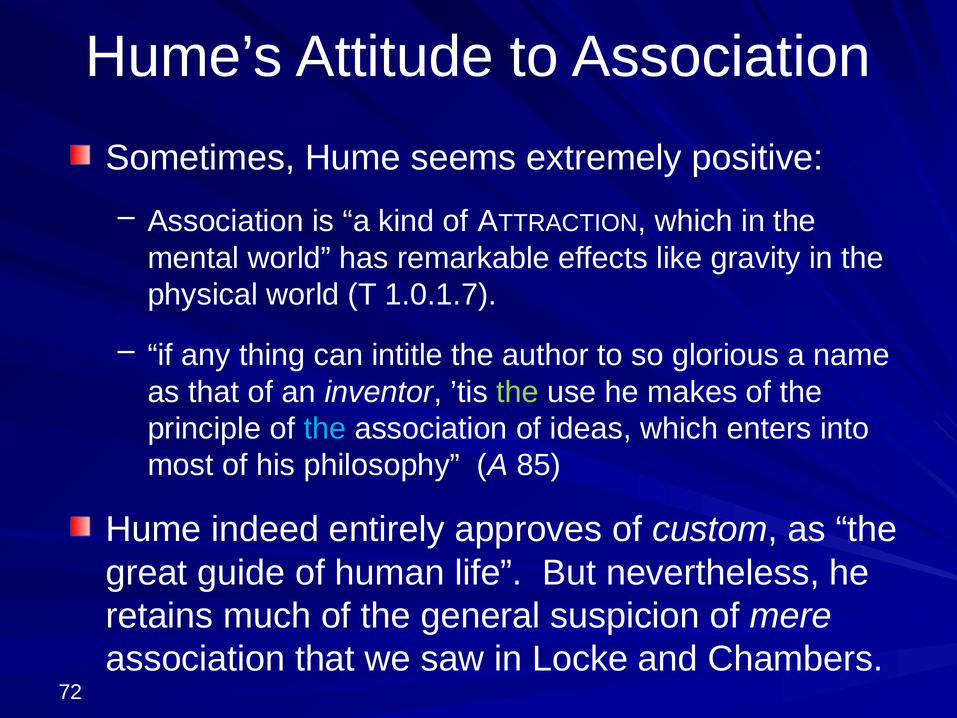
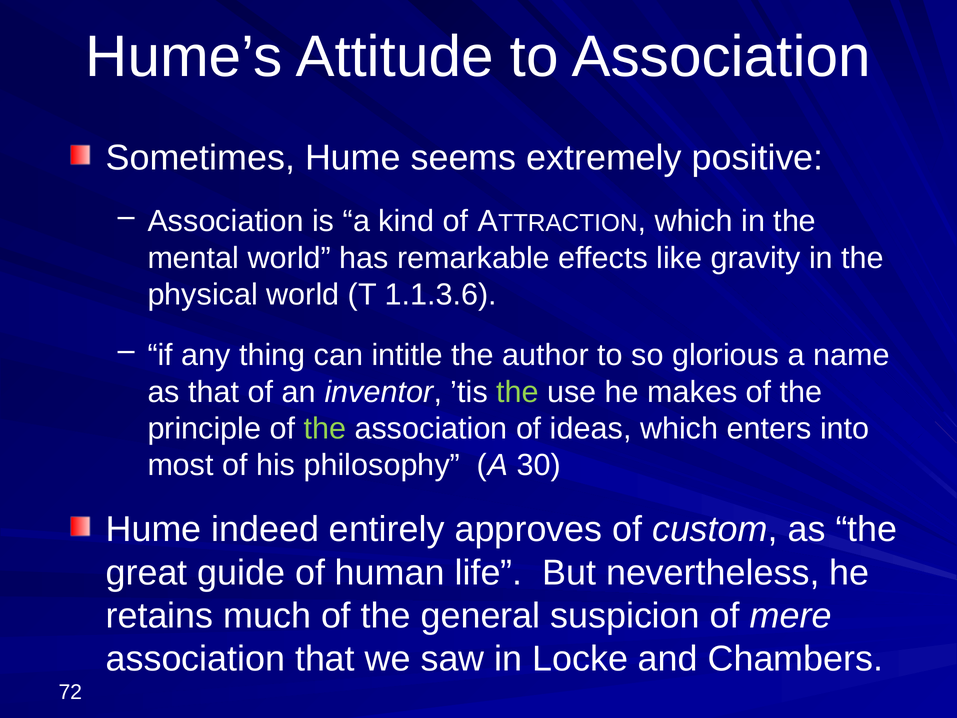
1.0.1.7: 1.0.1.7 -> 1.1.3.6 (441, 295)
the colour: light blue -> light green (325, 429)
85: 85 -> 30 (539, 465)
